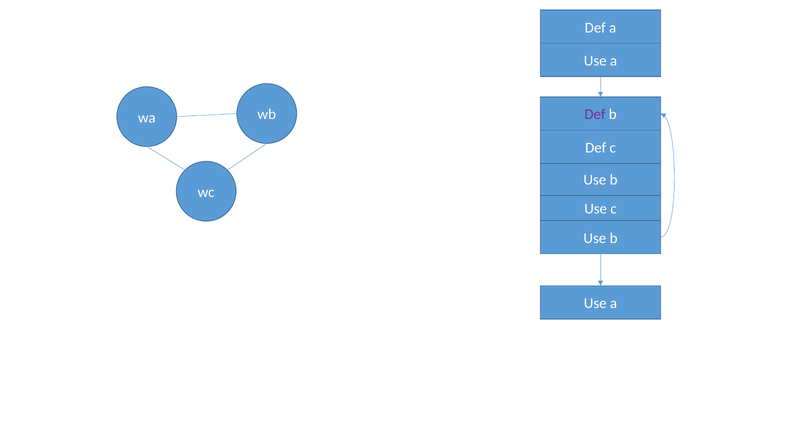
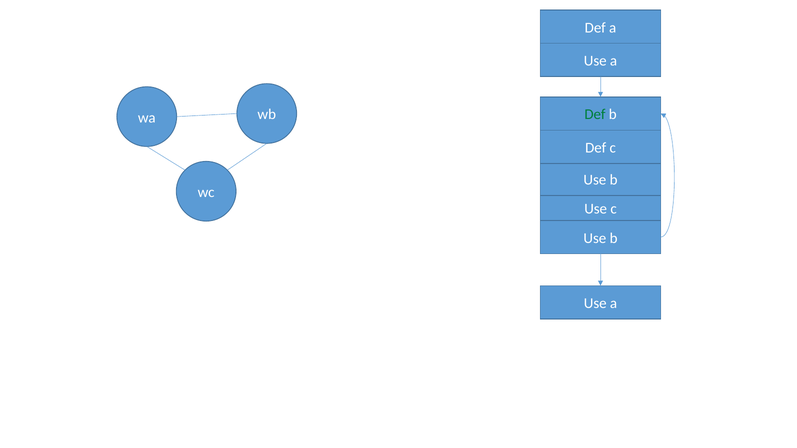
Def colour: purple -> green (595, 115)
